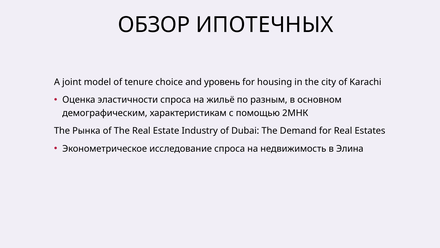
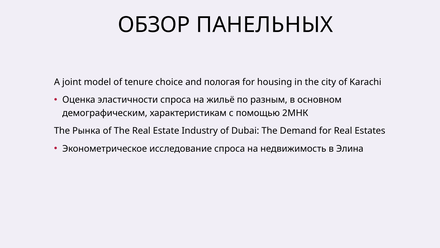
ИПОТЕЧНЫХ: ИПОТЕЧНЫХ -> ПАНЕЛЬНЫХ (265, 25)
уровень: уровень -> пологая (222, 82)
